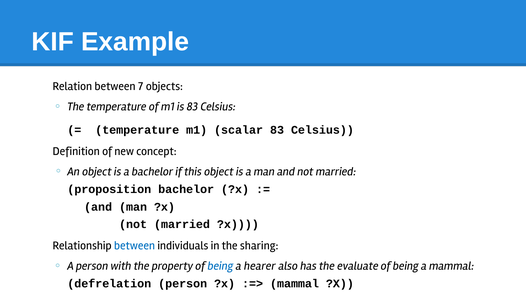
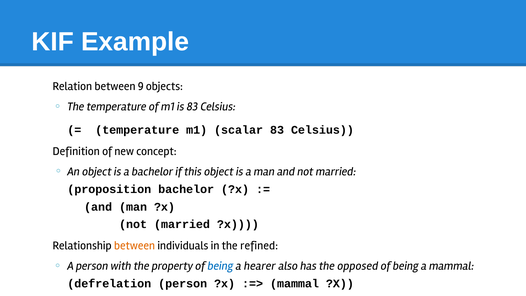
7: 7 -> 9 (141, 86)
between colour: blue -> orange (135, 245)
sharing: sharing -> refined (259, 245)
evaluate: evaluate -> opposed (358, 266)
